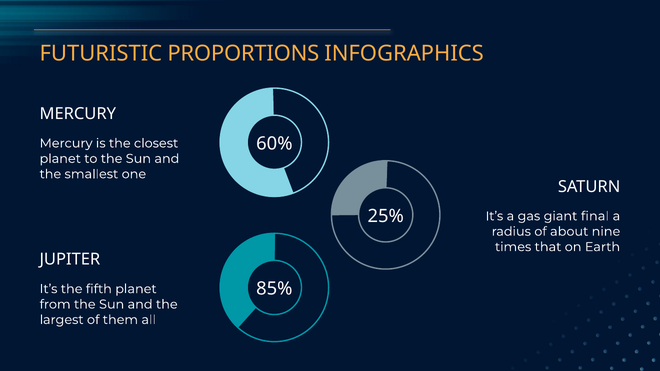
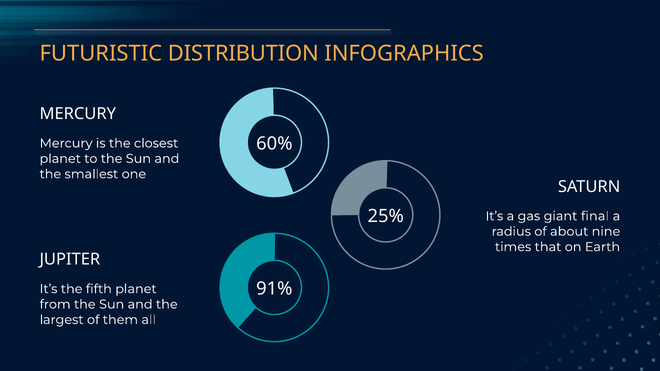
PROPORTIONS: PROPORTIONS -> DISTRIBUTION (243, 53)
85%: 85% -> 91% (274, 289)
